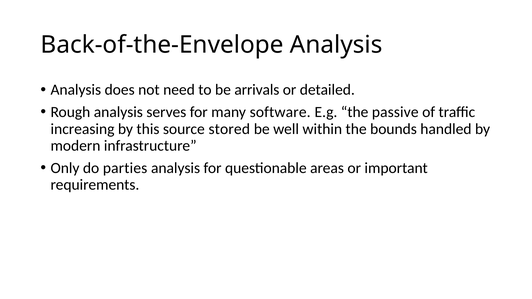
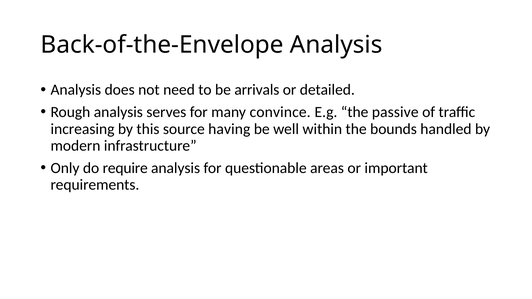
software: software -> convince (280, 112)
stored: stored -> having (229, 129)
parties: parties -> require (125, 168)
